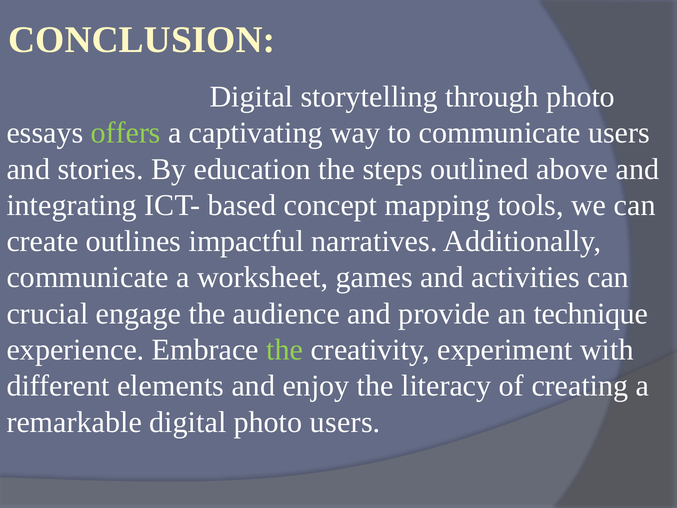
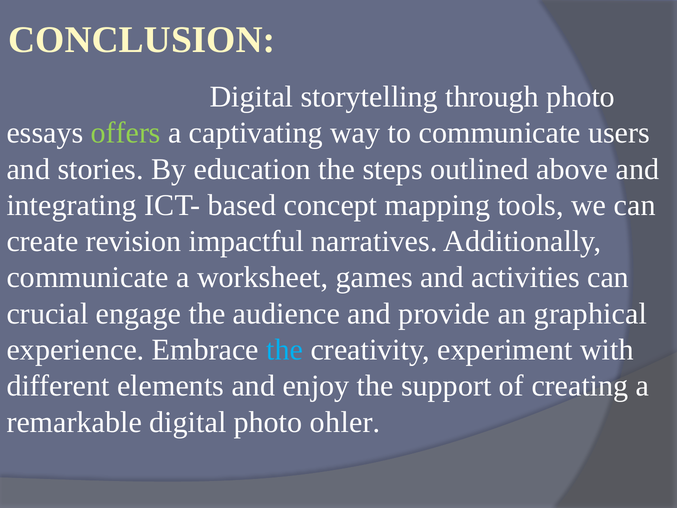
outlines: outlines -> revision (134, 241)
technique: technique -> graphical (590, 314)
the colour: light green -> light blue (285, 350)
literacy: literacy -> support (446, 386)
photo users: users -> ohler (345, 422)
